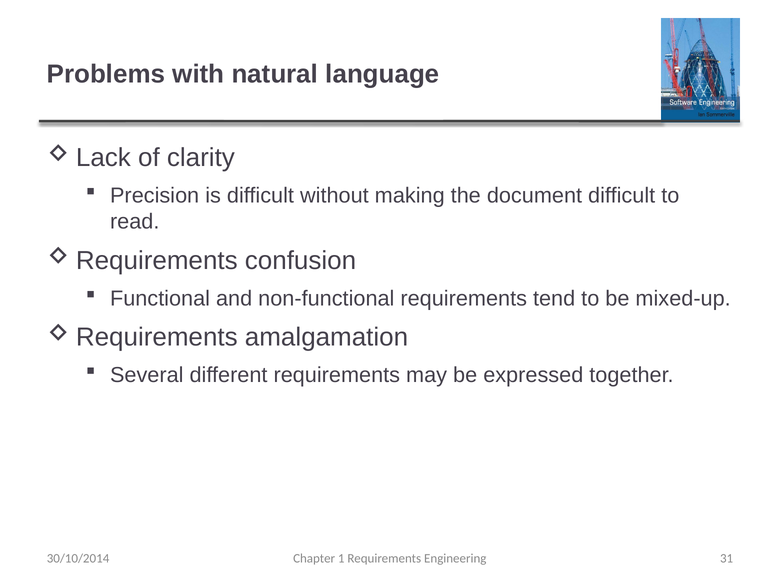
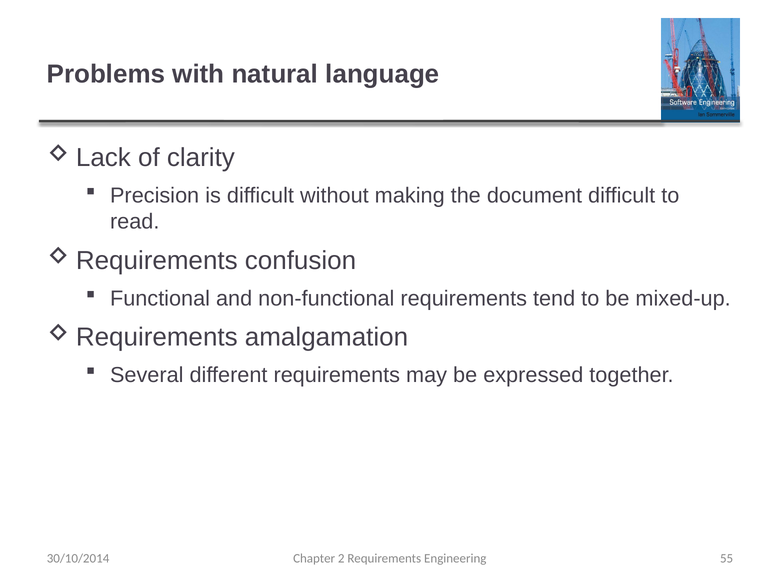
1: 1 -> 2 (341, 559)
31: 31 -> 55 (727, 559)
